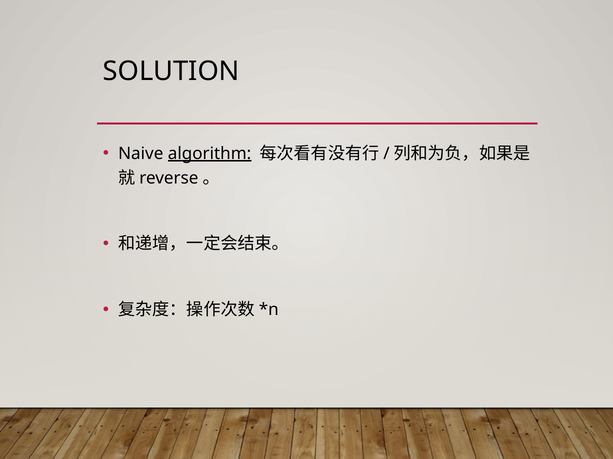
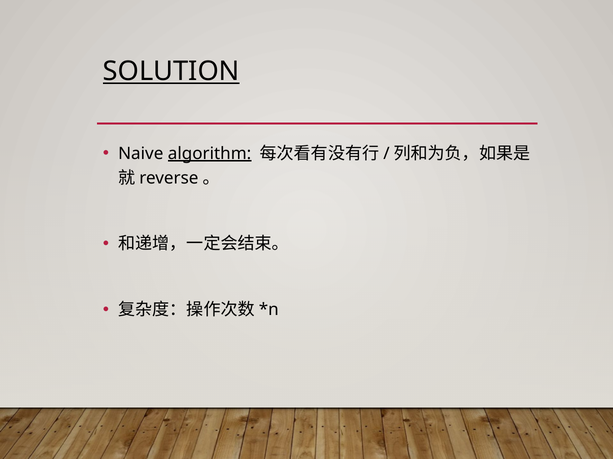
SOLUTION underline: none -> present (171, 72)
